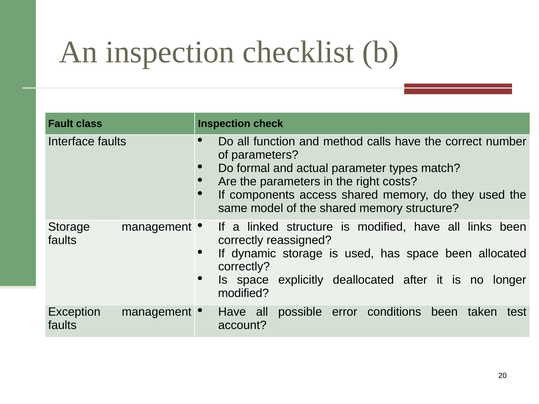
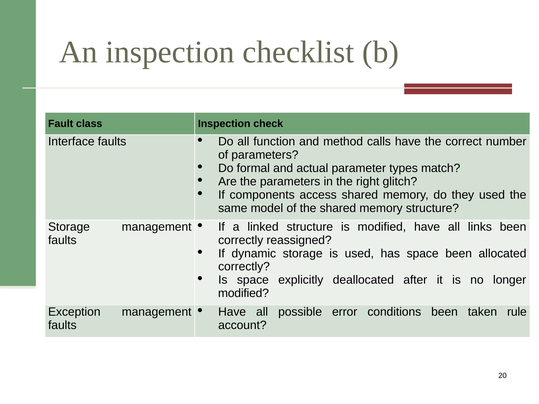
costs: costs -> glitch (400, 182)
test: test -> rule (517, 312)
